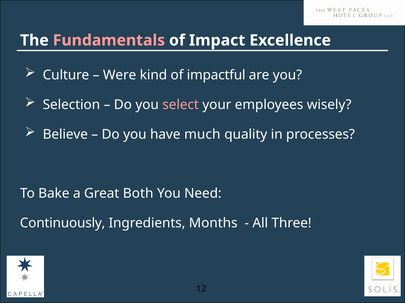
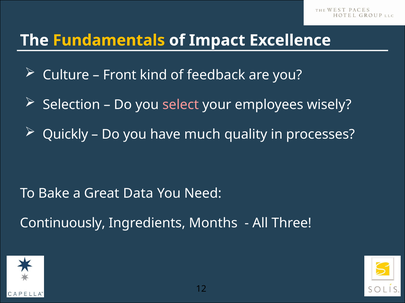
Fundamentals colour: pink -> yellow (109, 40)
Were: Were -> Front (120, 75)
impactful: impactful -> feedback (216, 75)
Believe: Believe -> Quickly (65, 135)
Both: Both -> Data (138, 194)
